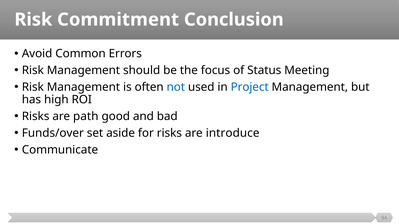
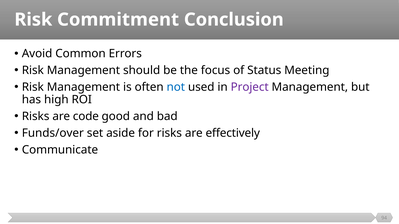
Project colour: blue -> purple (250, 87)
path: path -> code (86, 117)
introduce: introduce -> effectively (233, 133)
